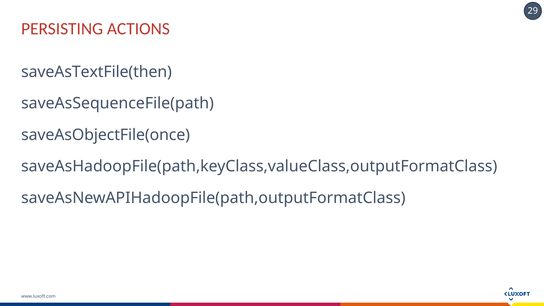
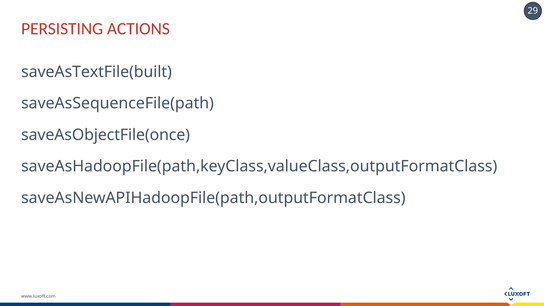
saveAsTextFile(then: saveAsTextFile(then -> saveAsTextFile(built (96, 72)
